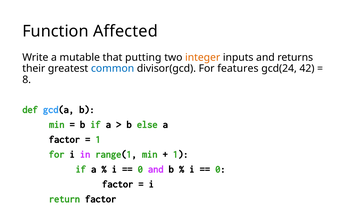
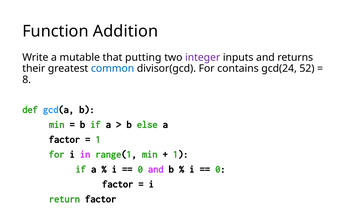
Affected: Affected -> Addition (125, 31)
integer colour: orange -> purple (203, 57)
features: features -> contains (238, 68)
42: 42 -> 52 (307, 68)
